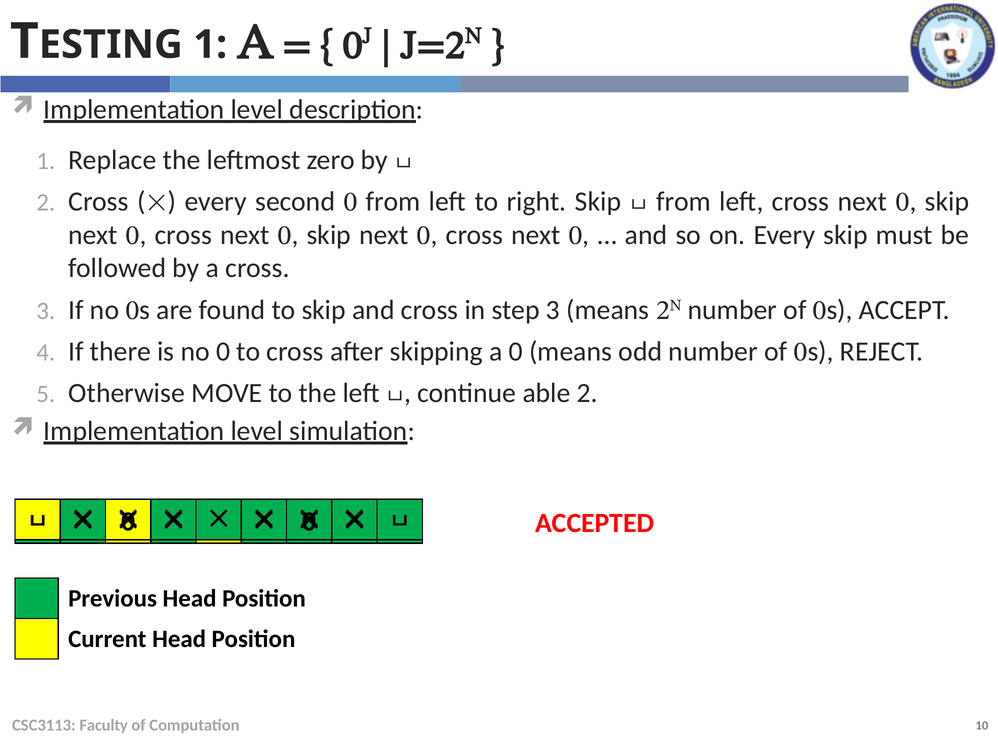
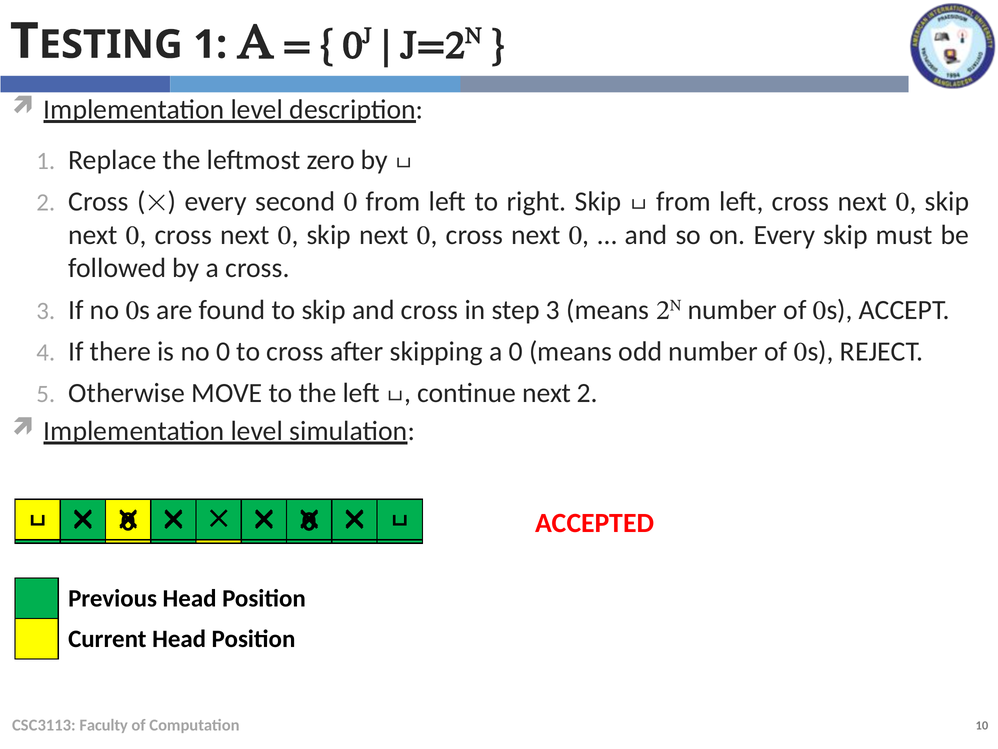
continue able: able -> next (547, 393)
